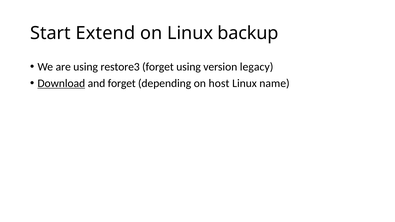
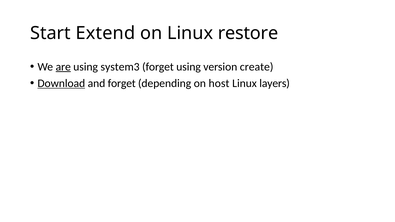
backup: backup -> restore (248, 33)
are underline: none -> present (63, 67)
restore3: restore3 -> system3 (120, 67)
legacy: legacy -> create (257, 67)
name: name -> layers (275, 83)
